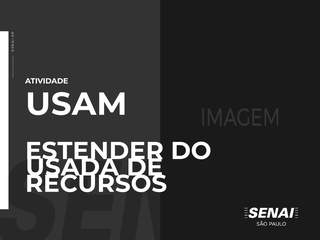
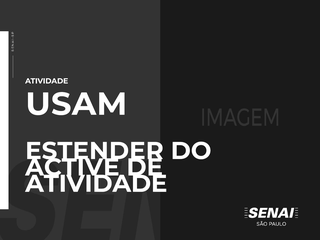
USADA: USADA -> ACTIVE (72, 167)
RECURSOS: RECURSOS -> ATIVIDADE (96, 184)
